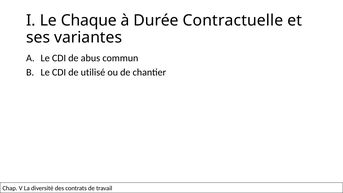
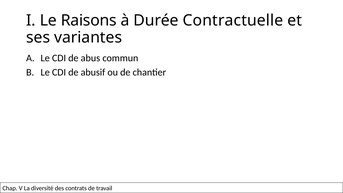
Chaque: Chaque -> Raisons (89, 20)
utilisé: utilisé -> abusif (93, 72)
